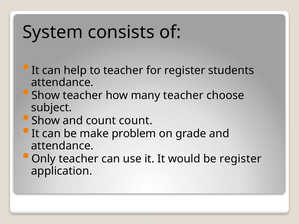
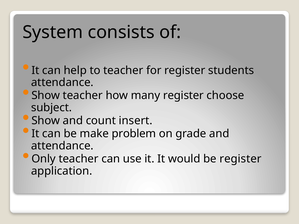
many teacher: teacher -> register (183, 96)
count count: count -> insert (136, 121)
